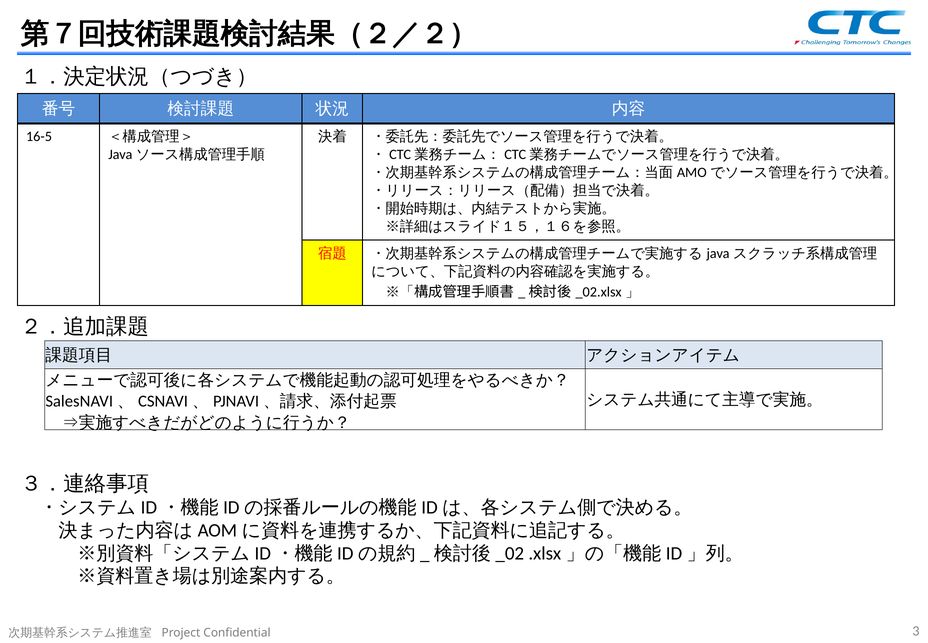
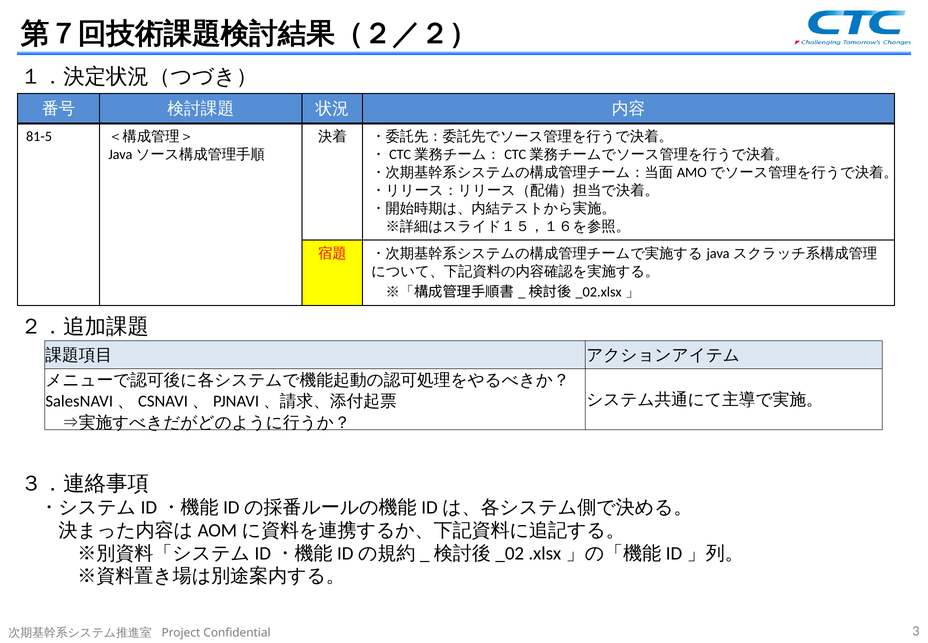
16-5: 16-5 -> 81-5 (39, 137)
